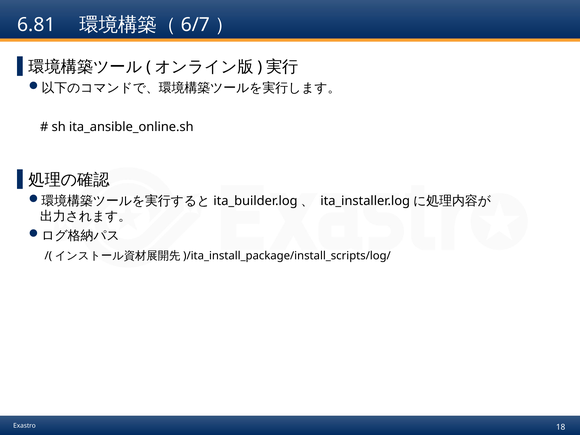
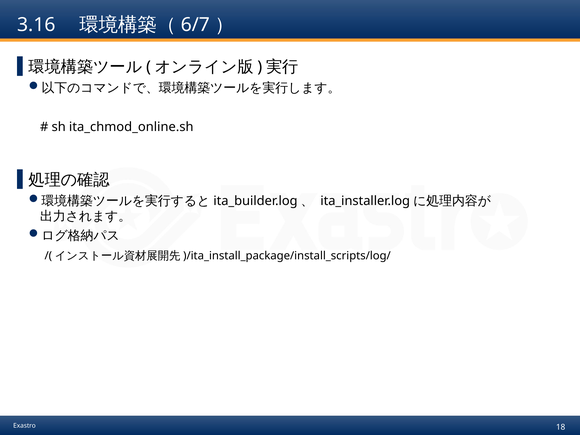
6.81: 6.81 -> 3.16 (36, 25)
ita_ansible_online.sh: ita_ansible_online.sh -> ita_chmod_online.sh (131, 127)
